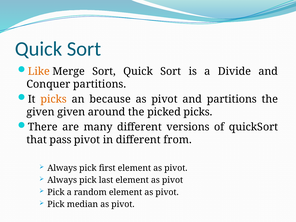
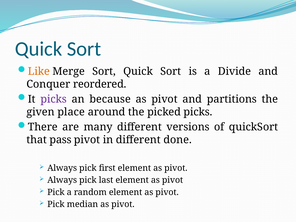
Conquer partitions: partitions -> reordered (100, 84)
picks colour: orange -> purple (54, 99)
given given: given -> place (71, 112)
from: from -> done (178, 140)
